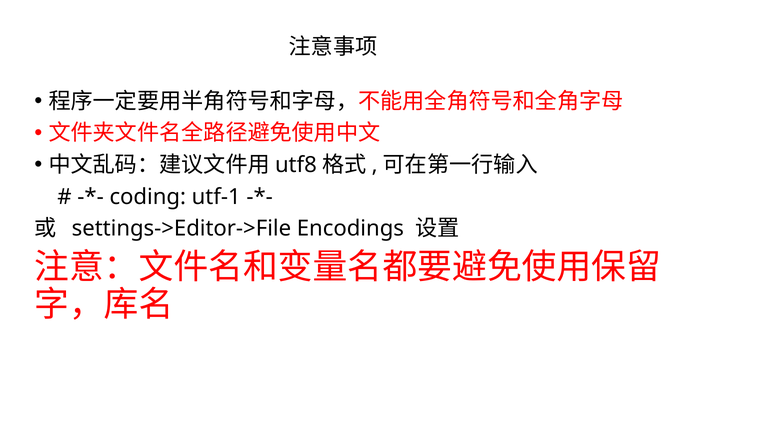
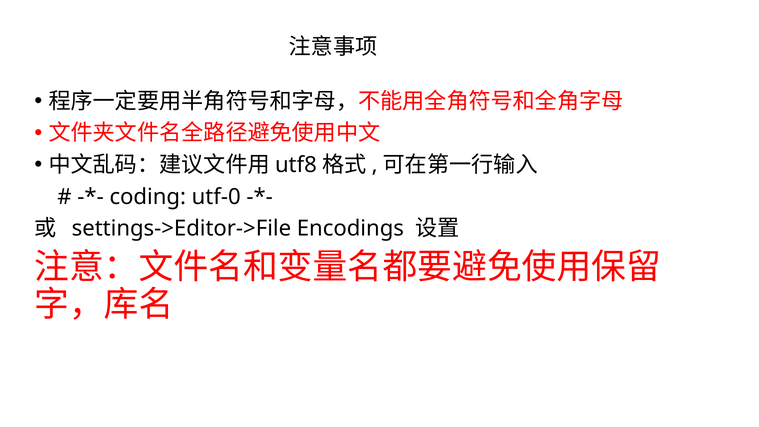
utf-1: utf-1 -> utf-0 (216, 197)
